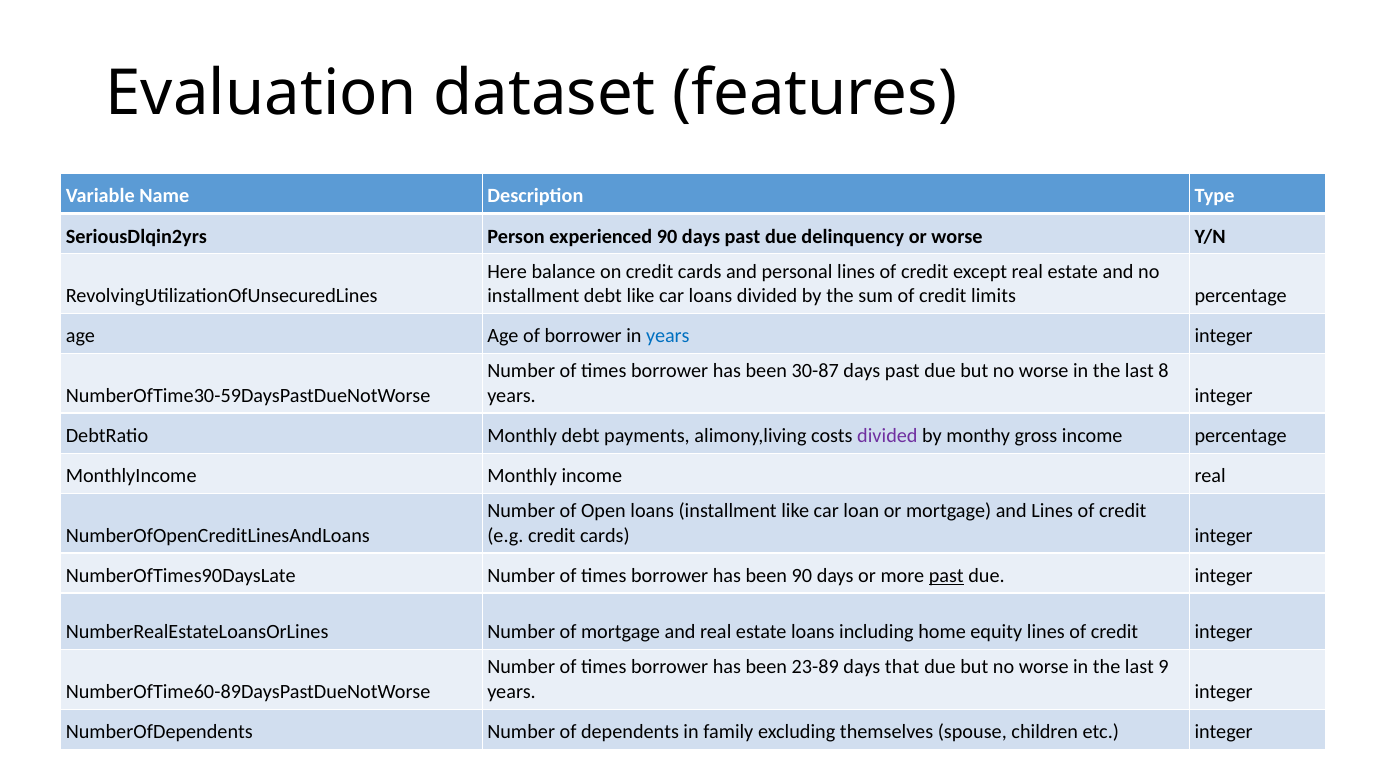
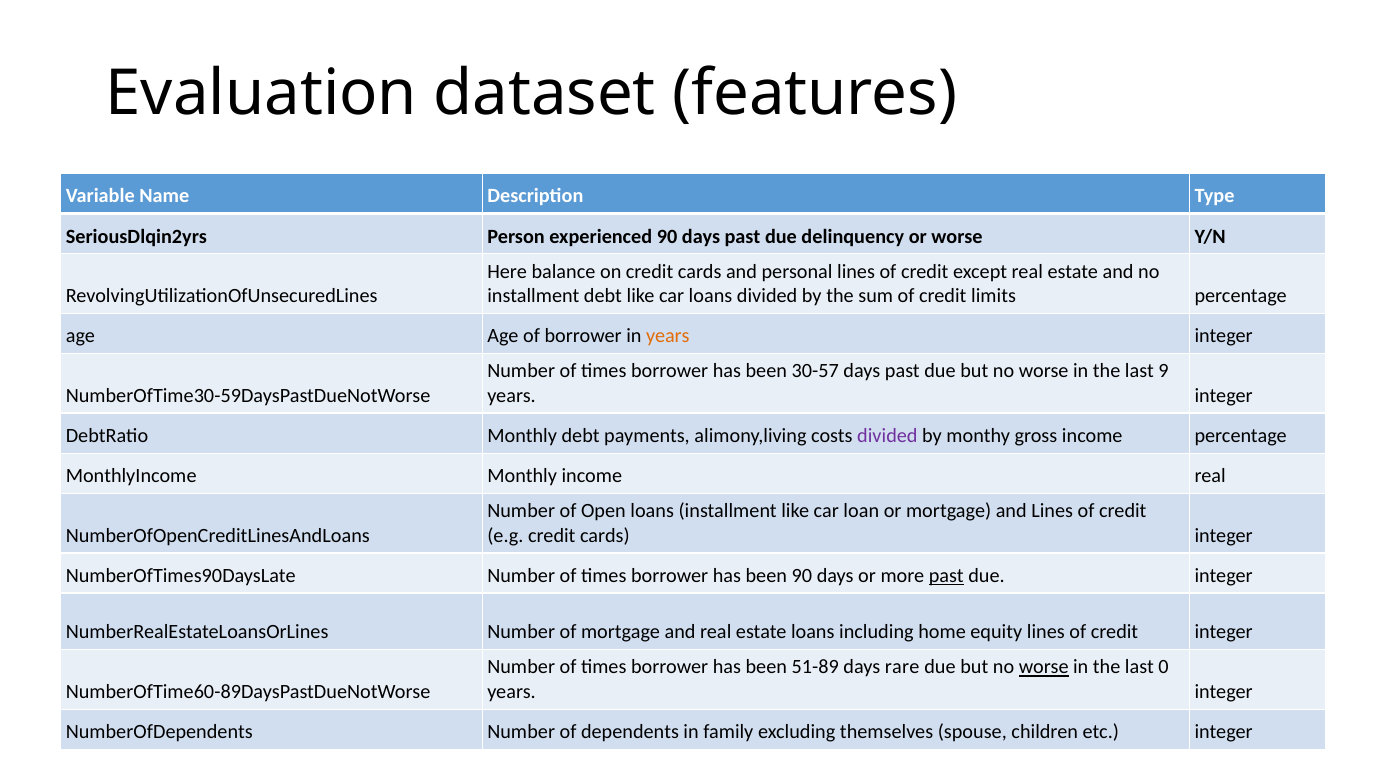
years colour: blue -> orange (668, 336)
30-87: 30-87 -> 30-57 (815, 371)
8: 8 -> 9 (1163, 371)
23-89: 23-89 -> 51-89 (815, 667)
that: that -> rare (902, 667)
worse underline: none -> present (1044, 667)
9: 9 -> 0 (1163, 667)
